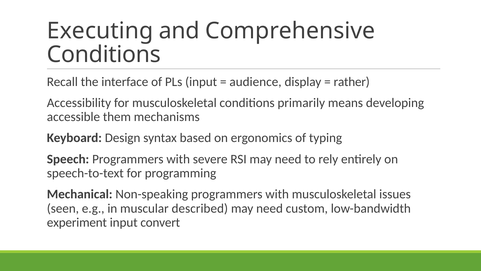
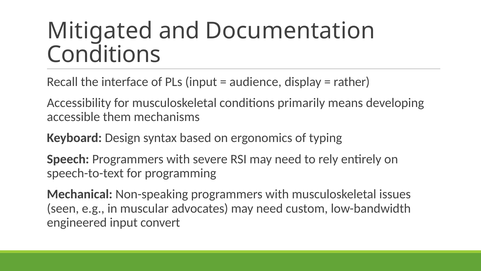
Executing: Executing -> Mitigated (100, 31)
Comprehensive: Comprehensive -> Documentation (290, 31)
described: described -> advocates (200, 208)
experiment: experiment -> engineered (77, 222)
